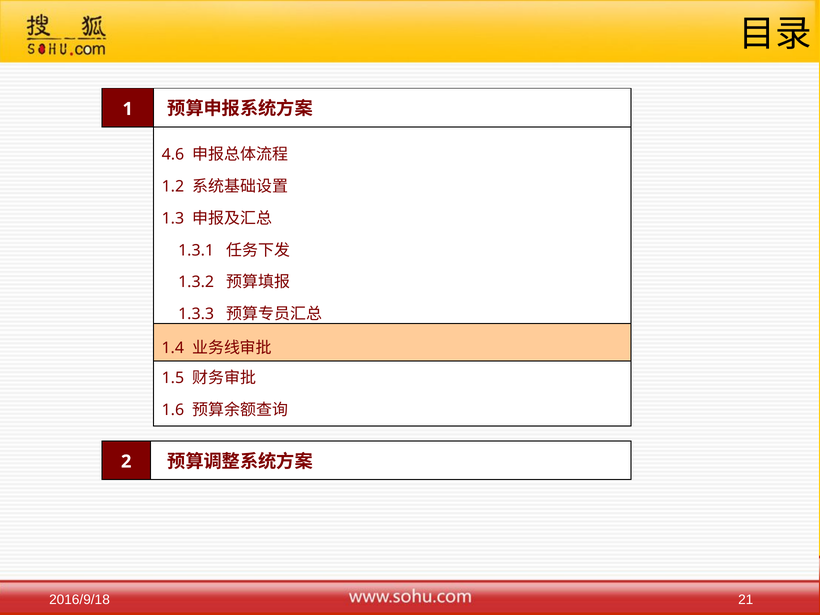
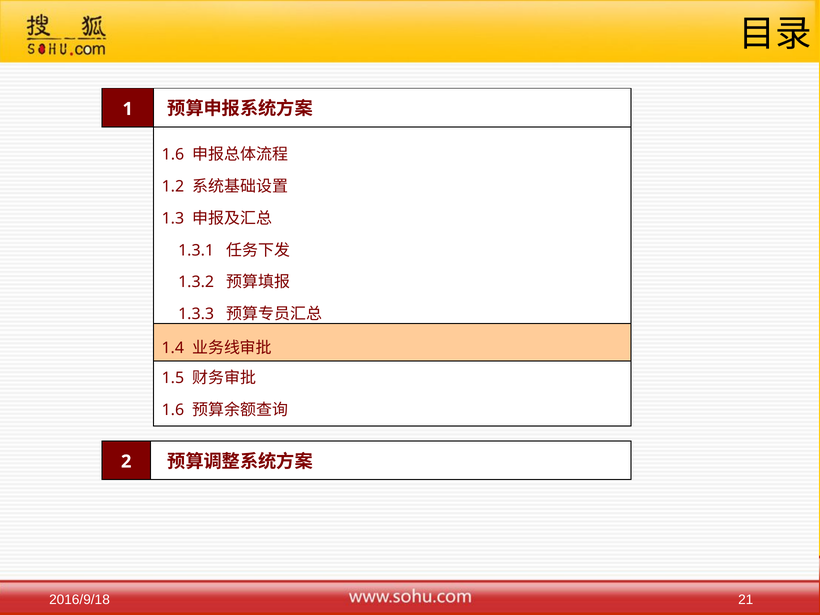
4.6: 4.6 -> 1.6 (173, 155)
